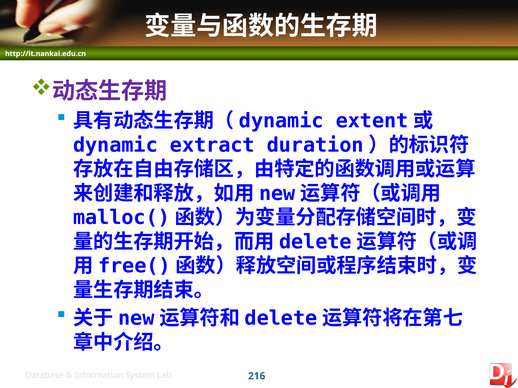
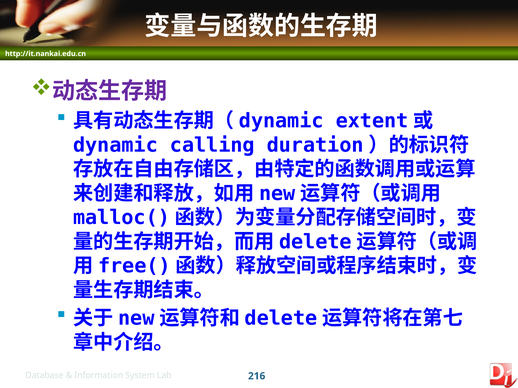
extract: extract -> calling (212, 145)
